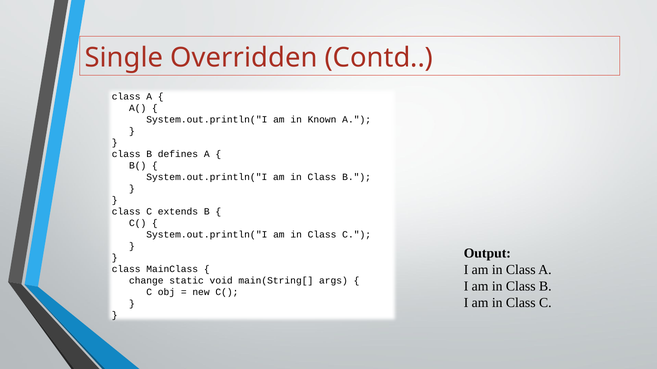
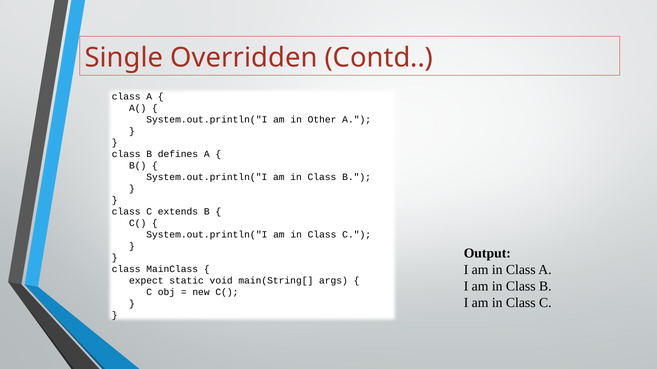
Known: Known -> Other (322, 120)
change: change -> expect (146, 281)
